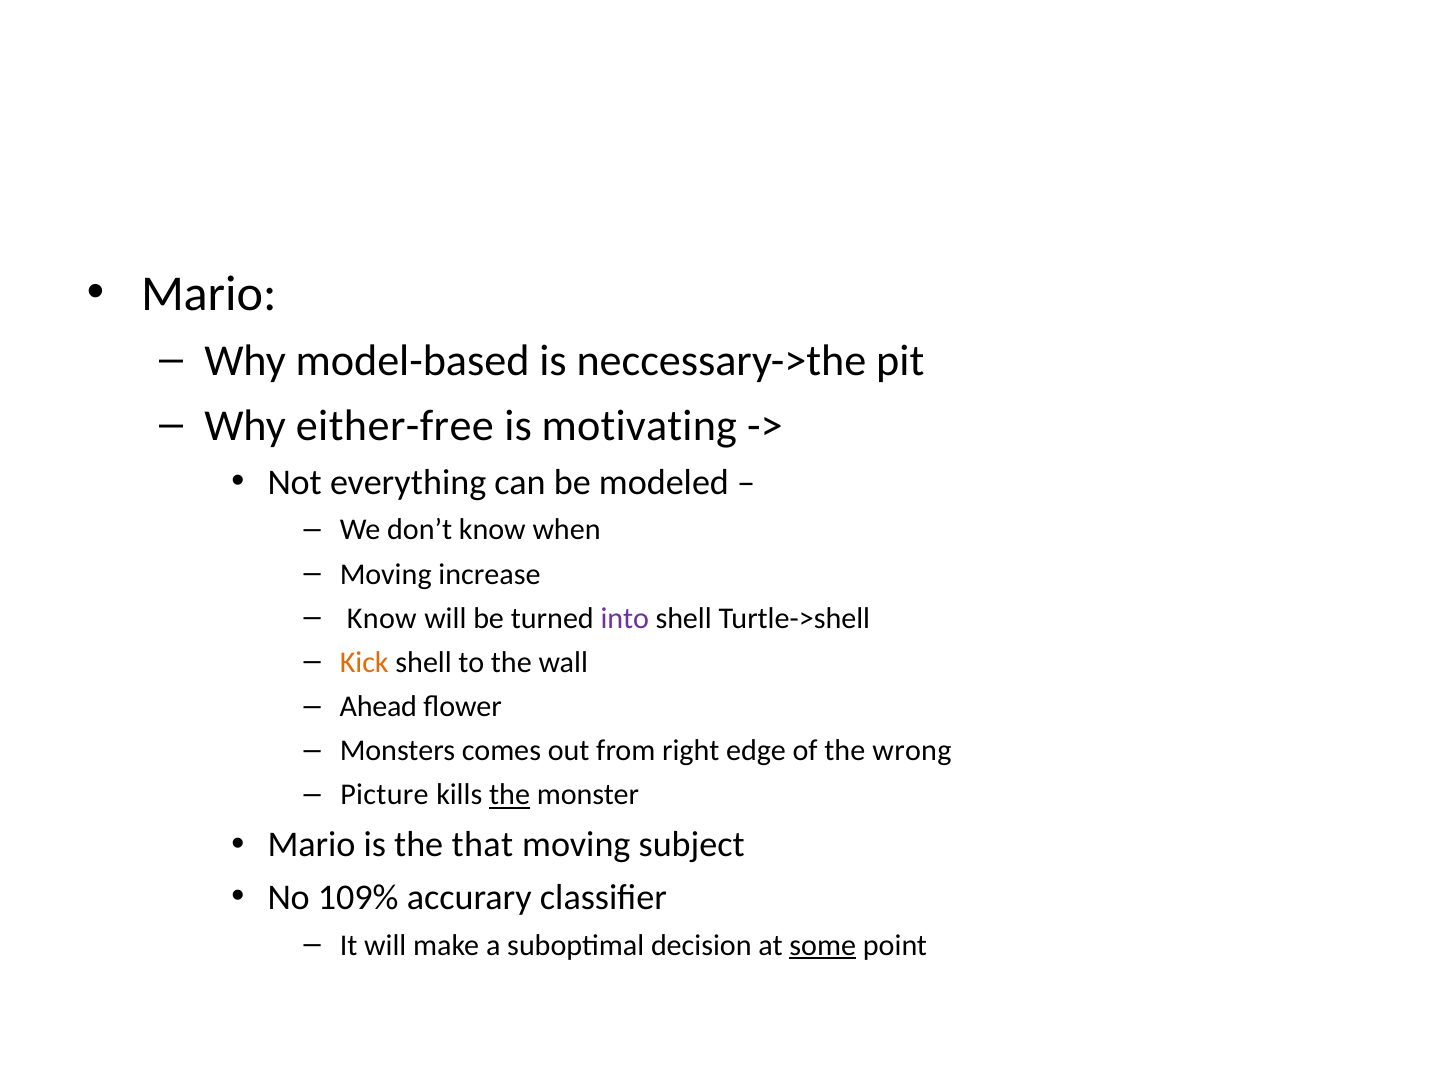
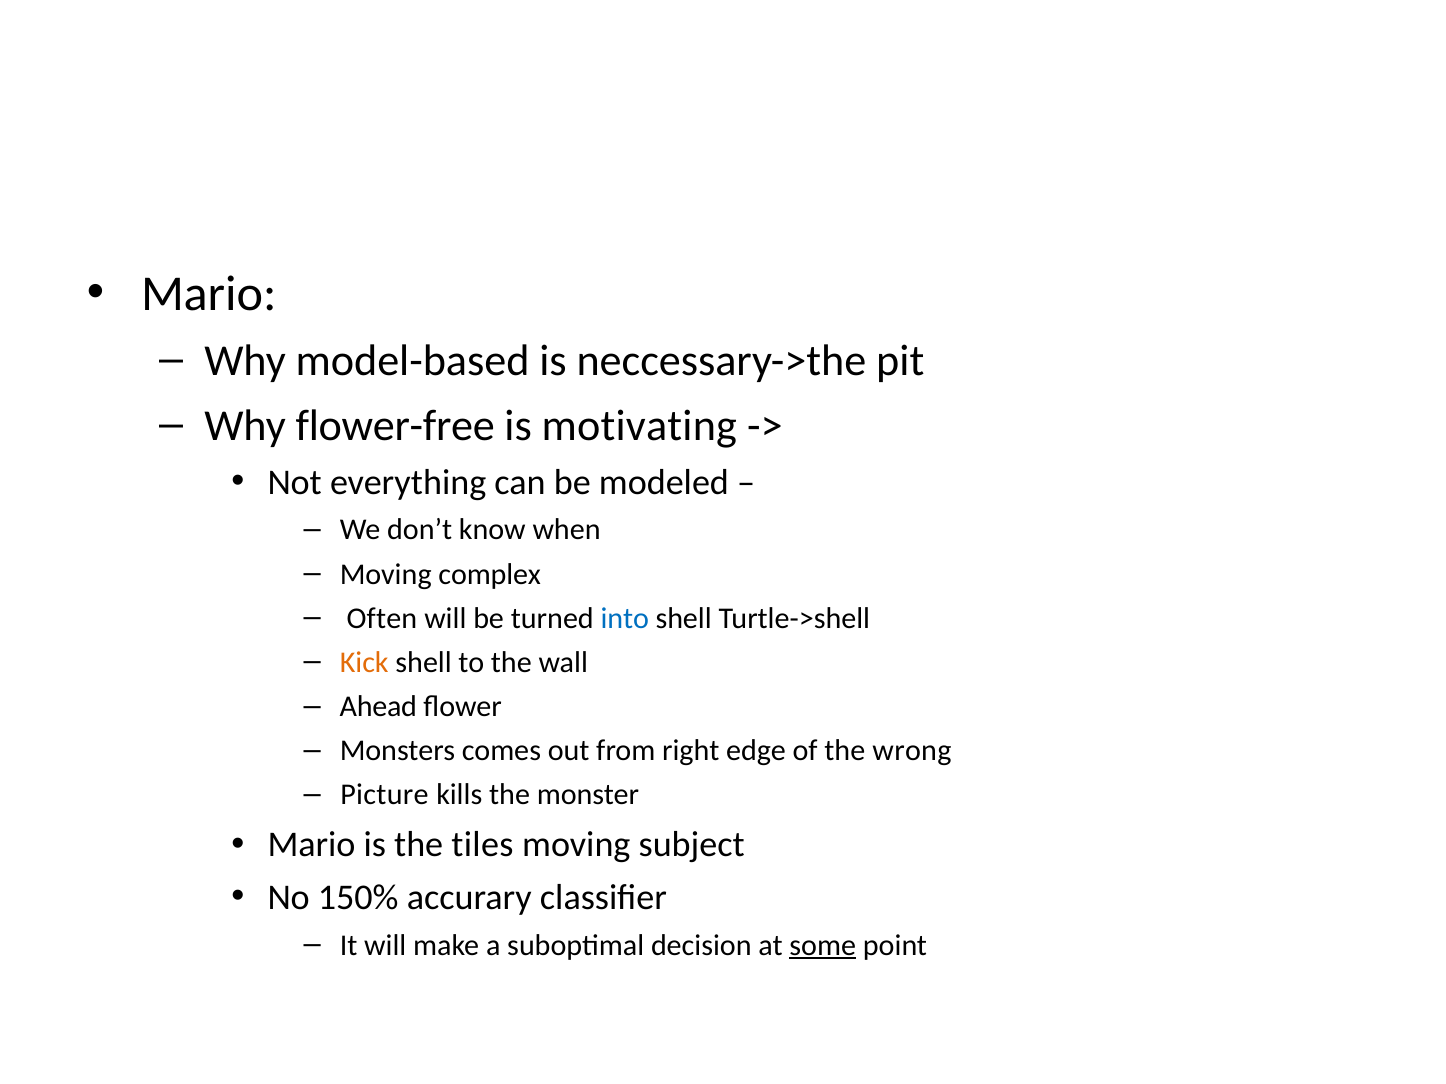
either-free: either-free -> flower-free (395, 426)
increase: increase -> complex (490, 574)
Know: Know -> Often (382, 619)
into colour: purple -> blue (625, 619)
the underline: present -> none (510, 795)
that: that -> tiles (482, 845)
109%: 109% -> 150% (358, 898)
